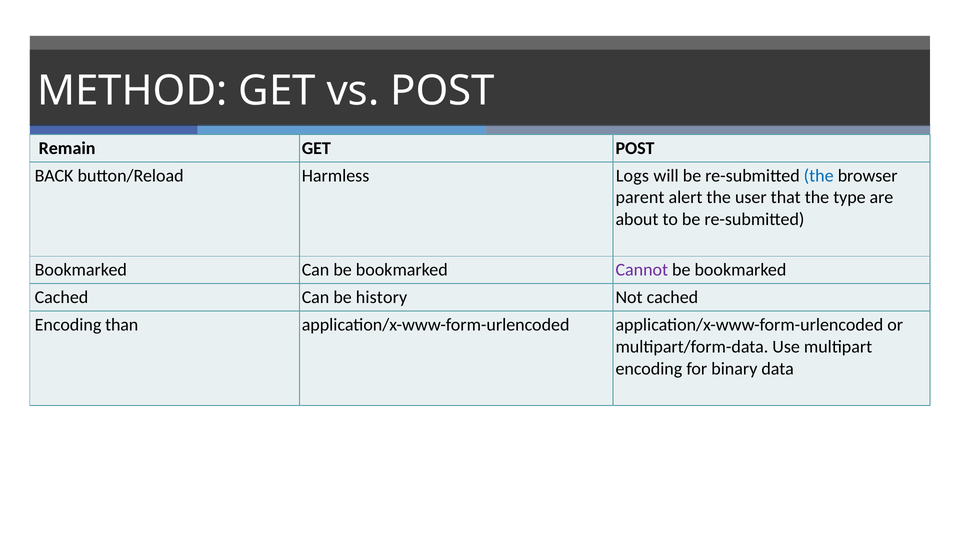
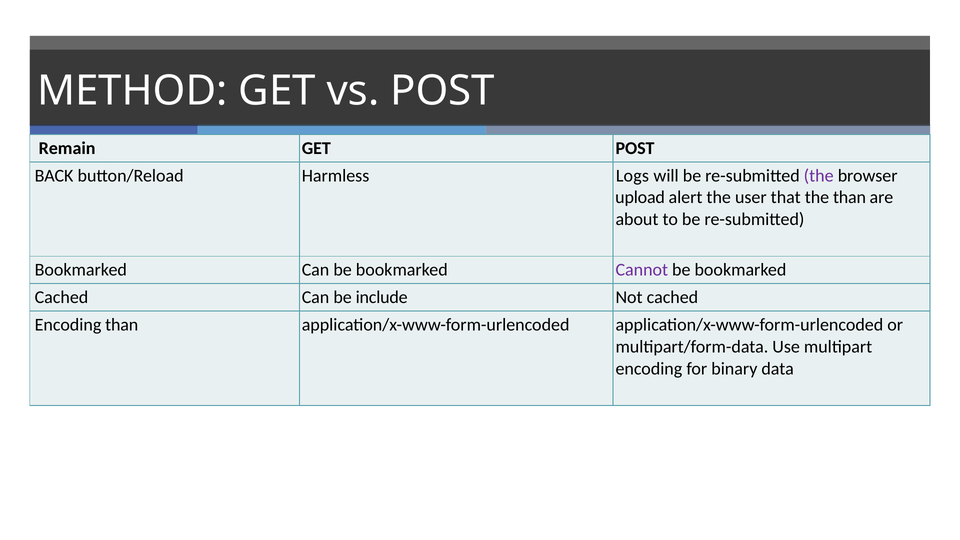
the colour: blue -> purple (819, 176)
parent: parent -> upload (640, 198)
the type: type -> than (850, 198)
history: history -> include (382, 297)
